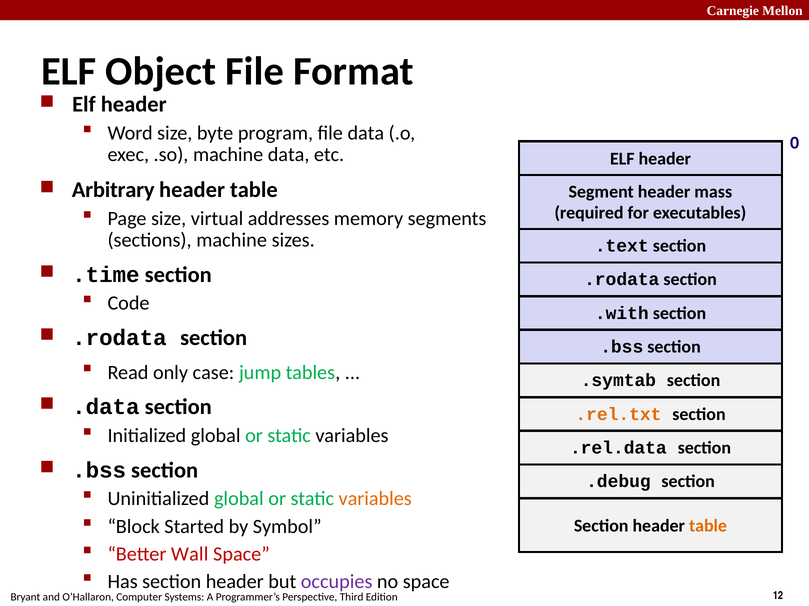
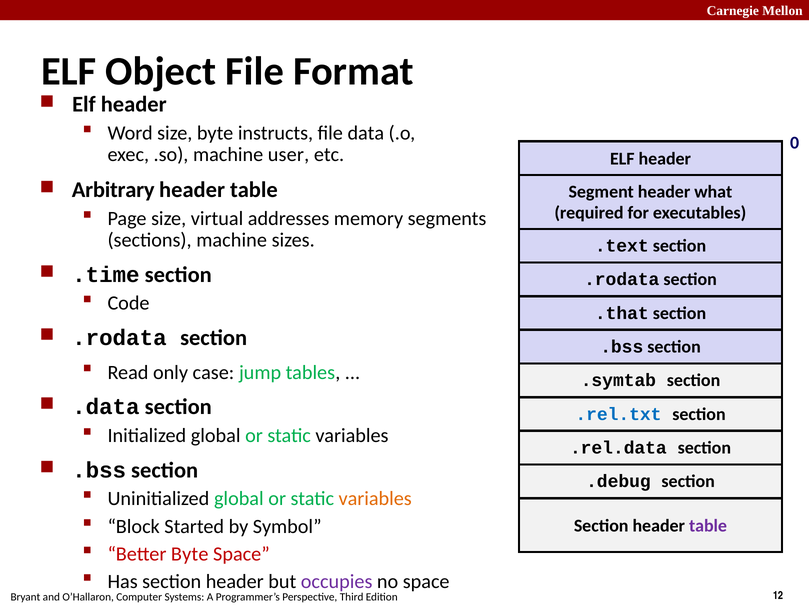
program: program -> instructs (275, 133)
machine data: data -> user (288, 155)
mass: mass -> what (713, 192)
.with: .with -> .that (622, 314)
.rel.txt colour: orange -> blue (618, 415)
table colour: orange -> purple (708, 526)
Better Wall: Wall -> Byte (190, 555)
